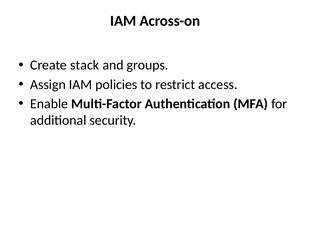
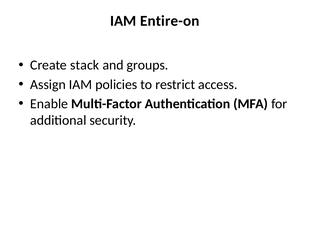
Across-on: Across-on -> Entire-on (170, 21)
